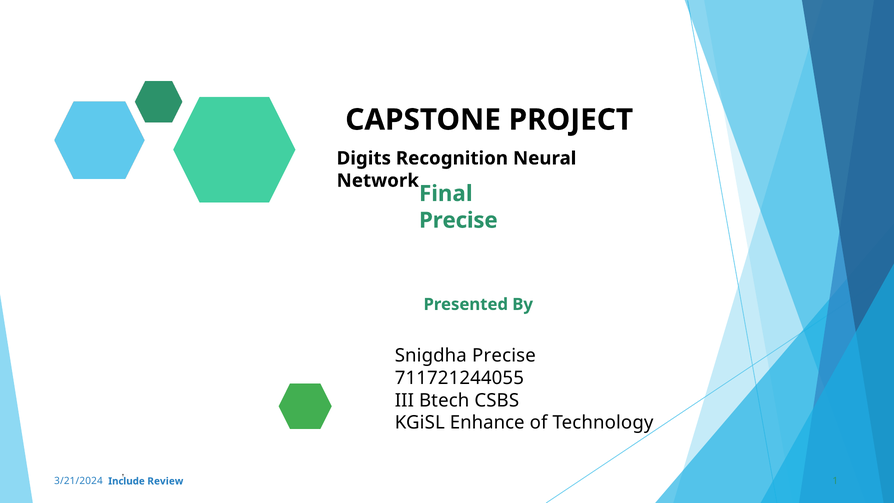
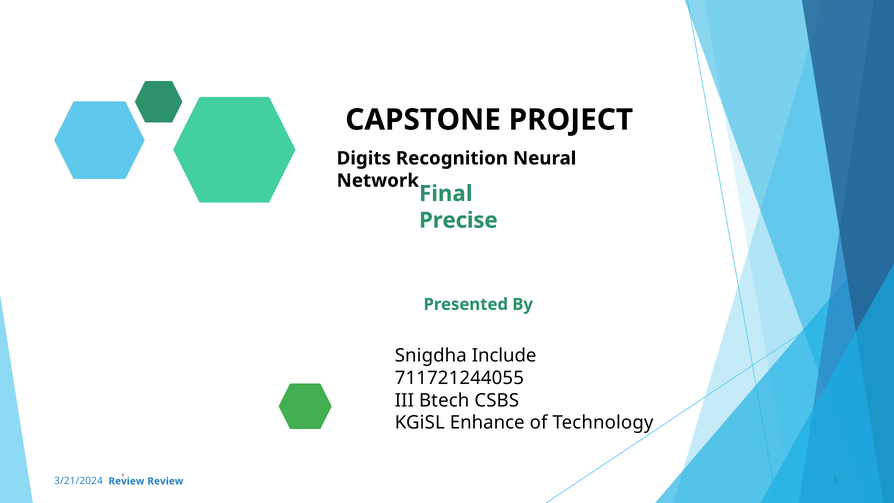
Snigdha Precise: Precise -> Include (504, 356)
3/21/2024 Include: Include -> Review (126, 481)
